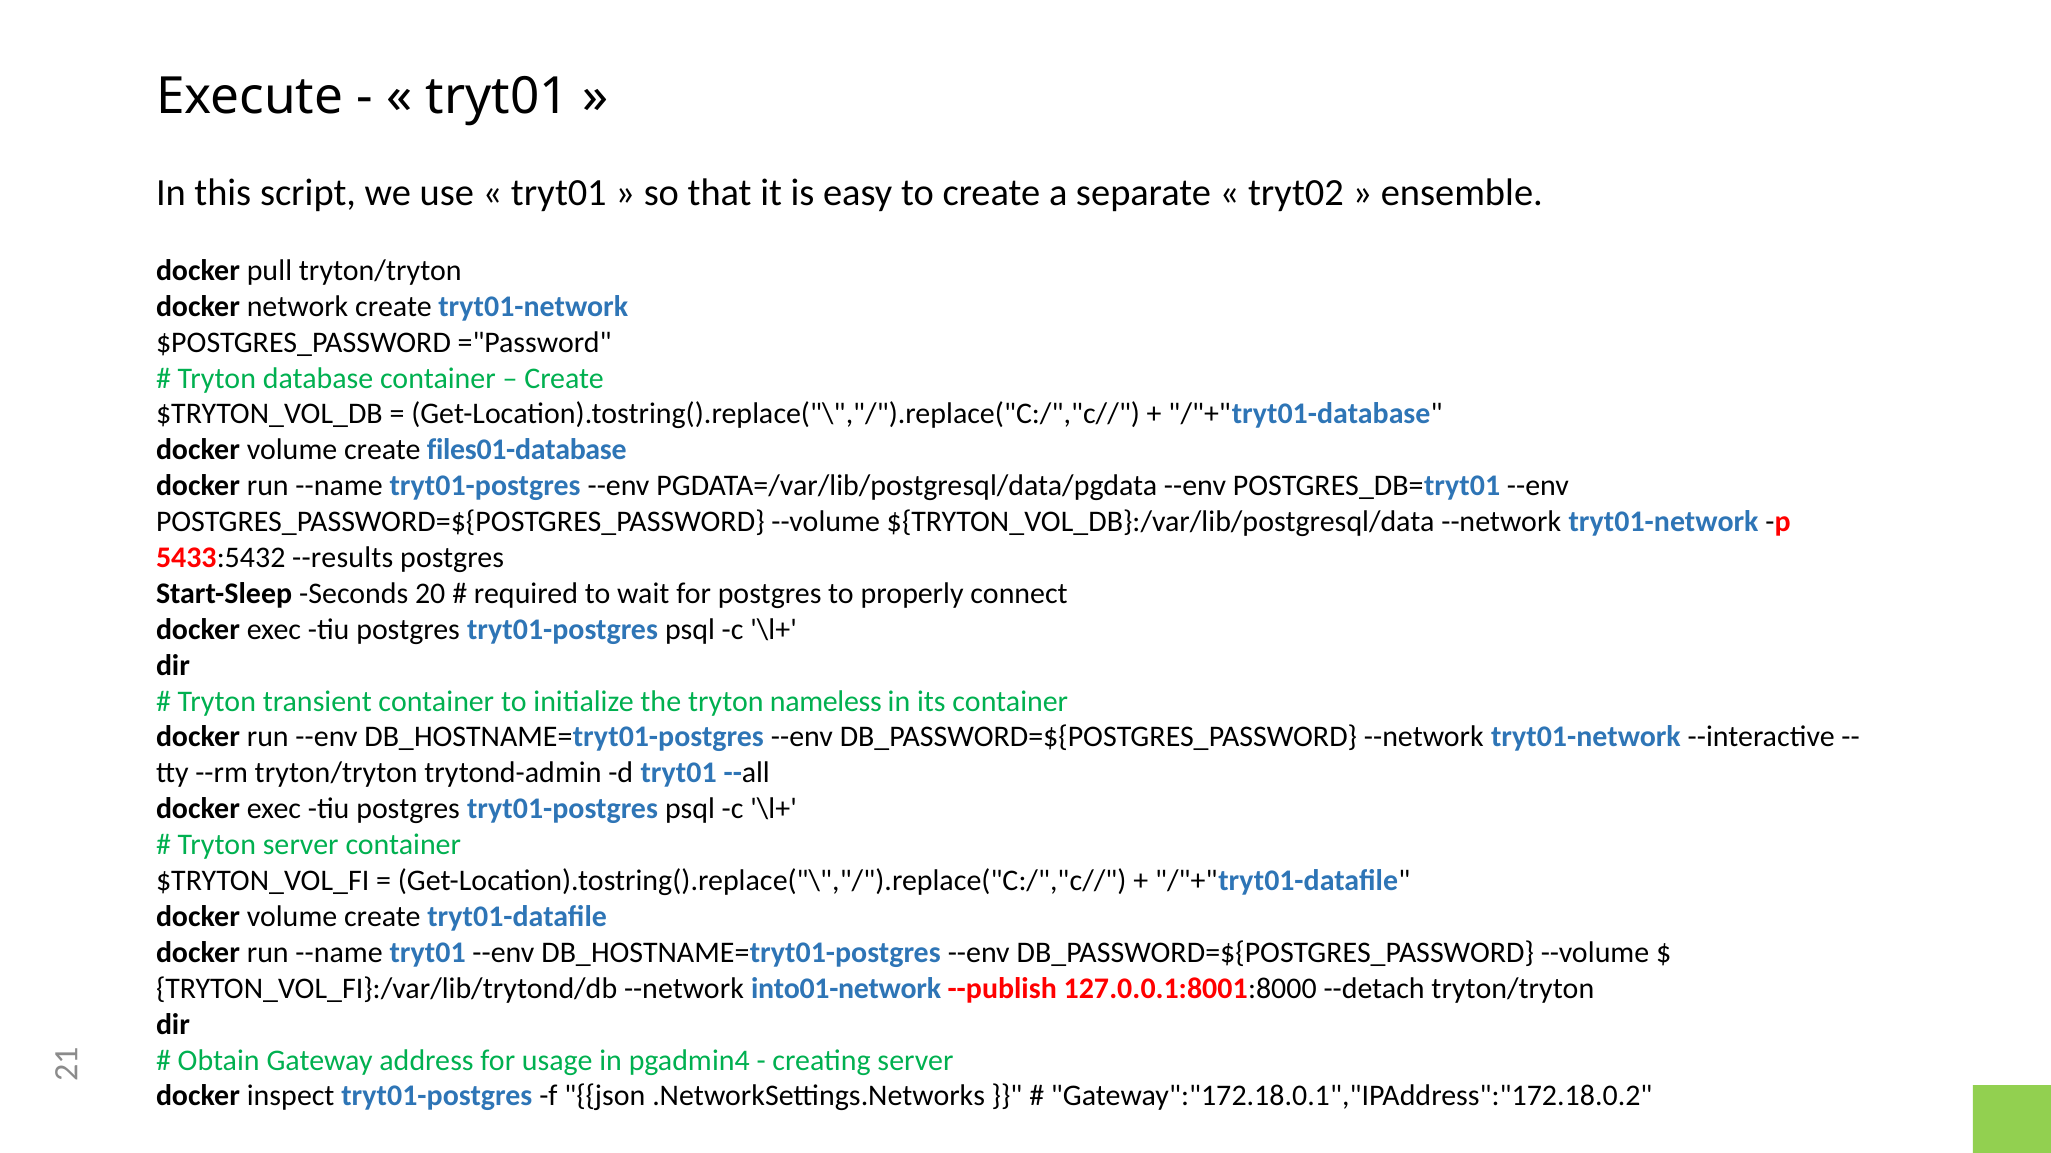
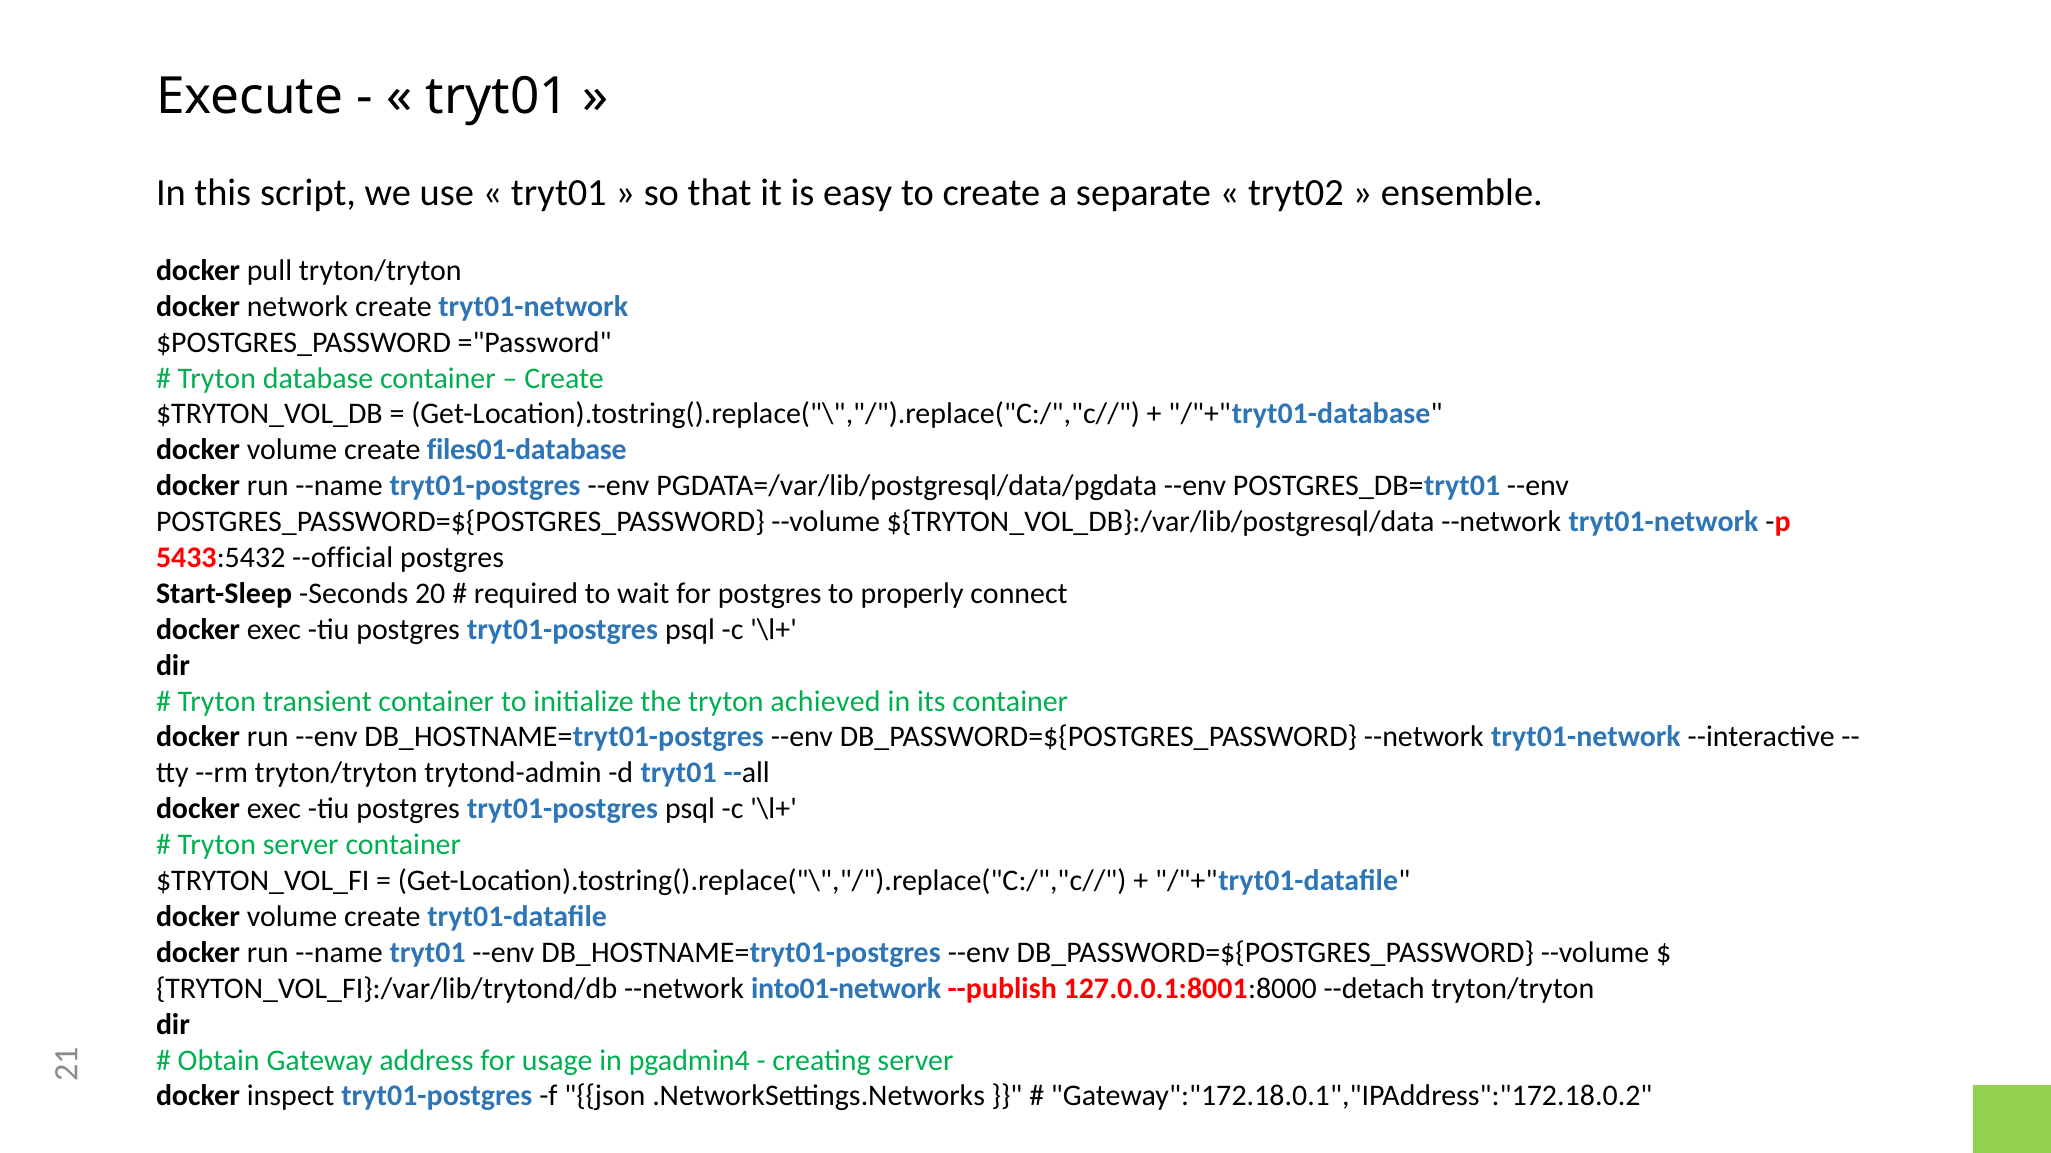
--results: --results -> --official (343, 558)
nameless: nameless -> achieved (826, 702)
